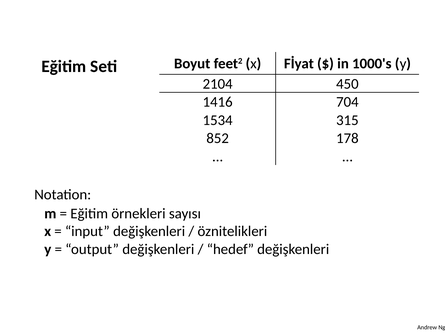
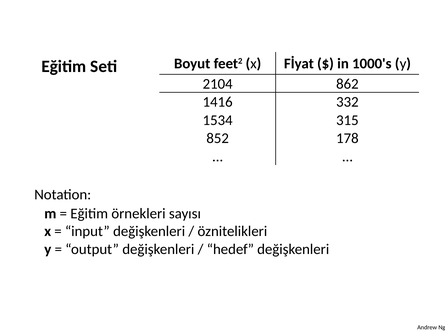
450: 450 -> 862 (347, 84)
704: 704 -> 332 (347, 102)
